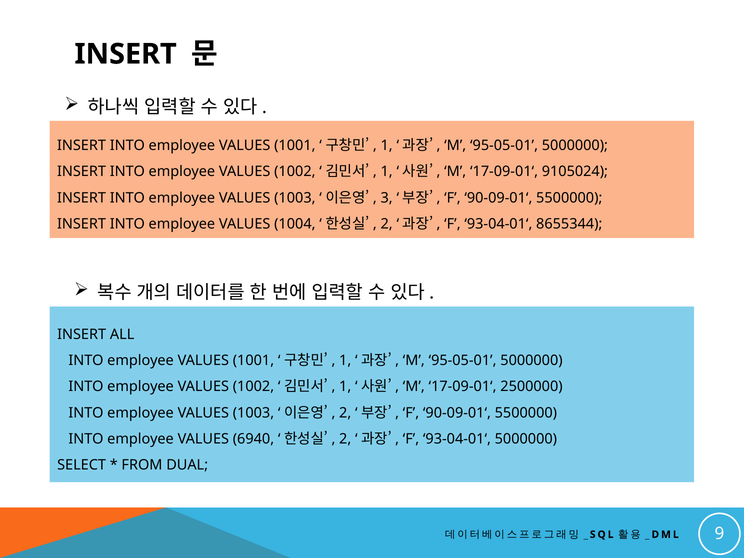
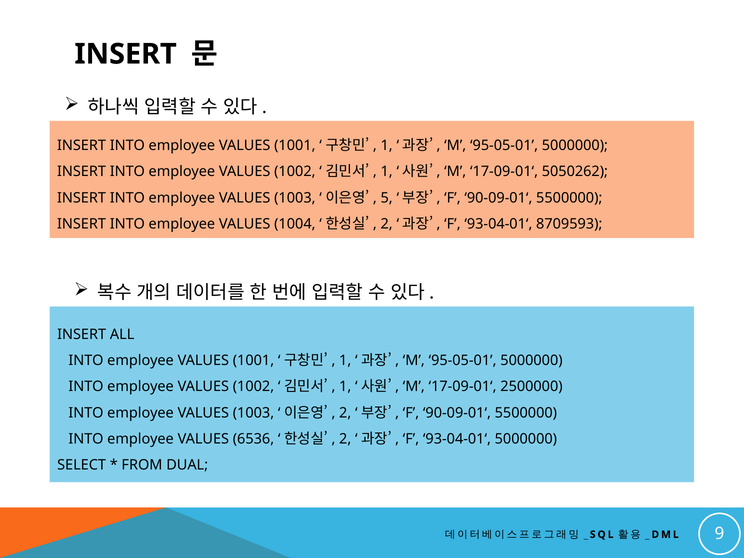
9105024: 9105024 -> 5050262 (575, 172)
3: 3 -> 5 (387, 198)
8655344: 8655344 -> 8709593 (569, 224)
6940: 6940 -> 6536 (253, 439)
